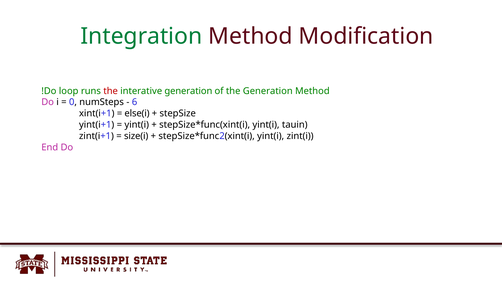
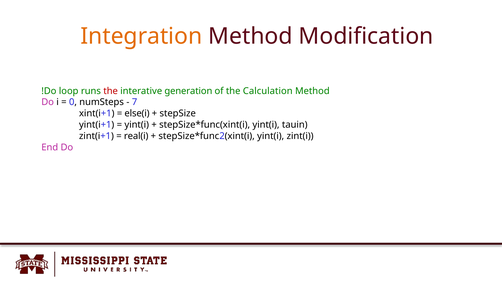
Integration colour: green -> orange (141, 36)
the Generation: Generation -> Calculation (268, 91)
6: 6 -> 7 (135, 102)
size(i: size(i -> real(i (136, 136)
